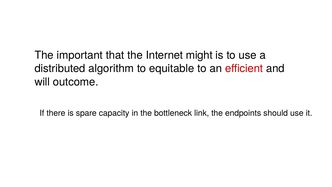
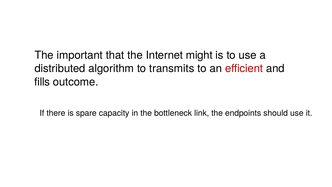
equitable: equitable -> transmits (172, 68)
will: will -> fills (42, 82)
